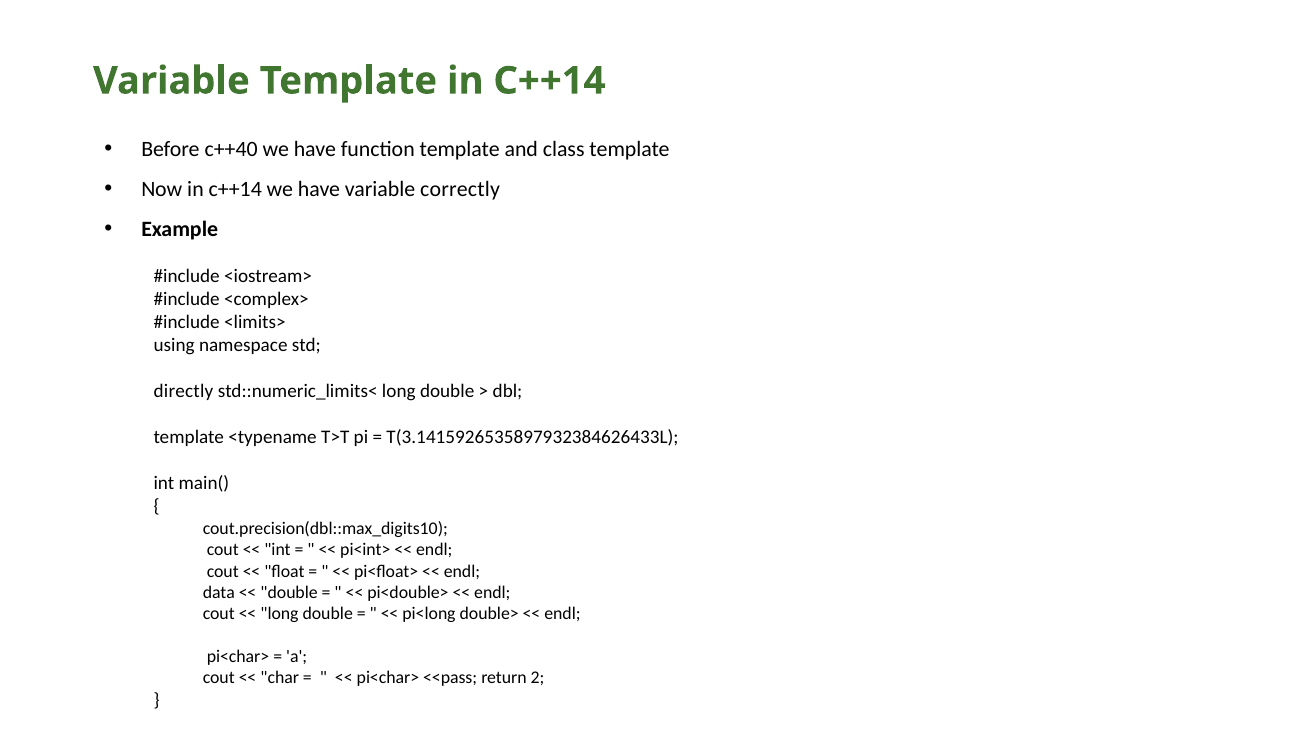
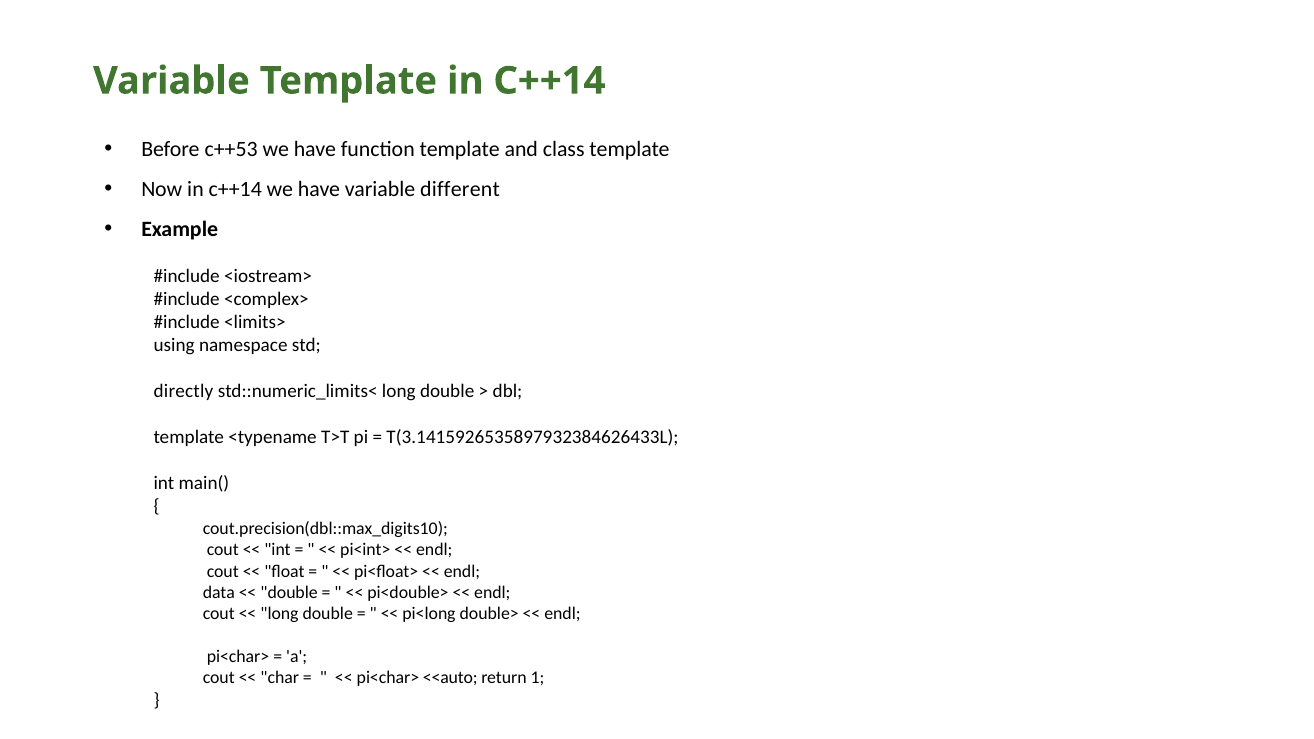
c++40: c++40 -> c++53 (231, 149)
correctly: correctly -> different (460, 189)
<<pass: <<pass -> <<auto (450, 678)
2: 2 -> 1 (538, 678)
